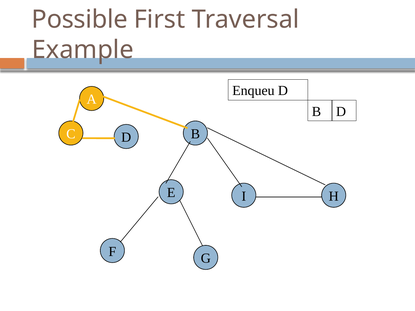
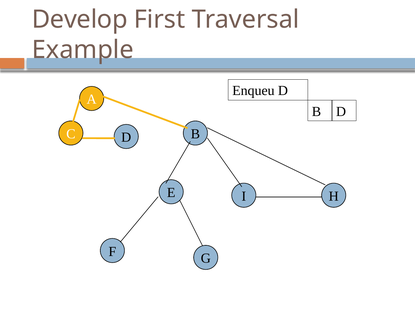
Possible: Possible -> Develop (80, 19)
